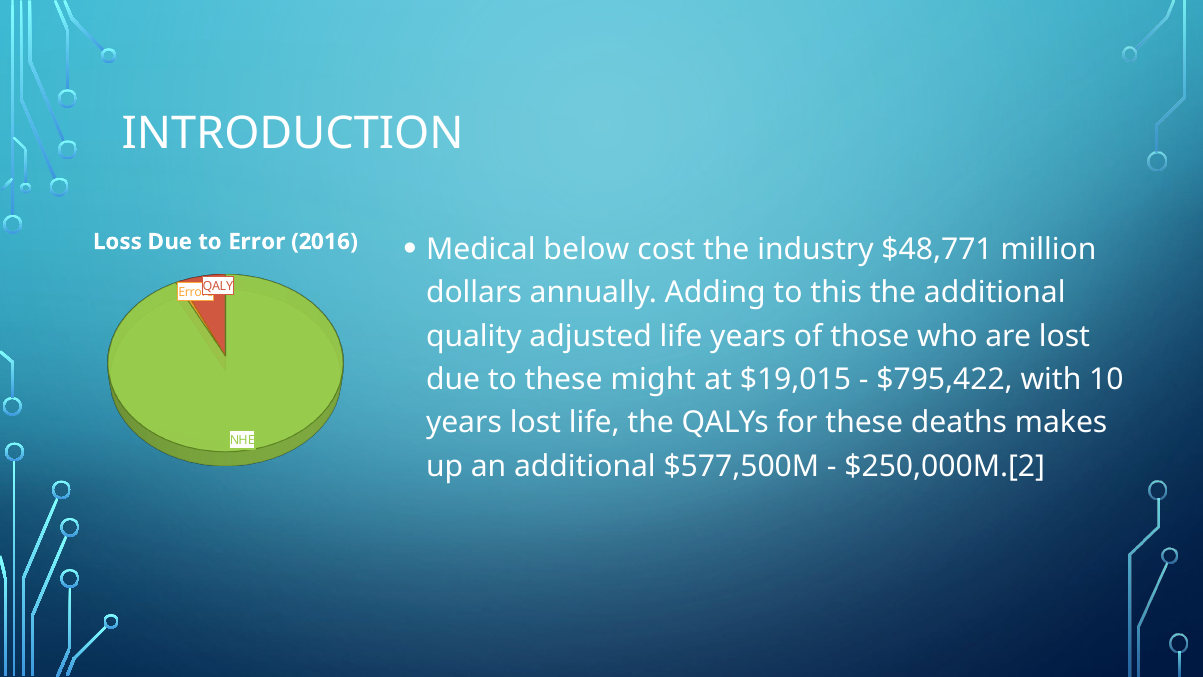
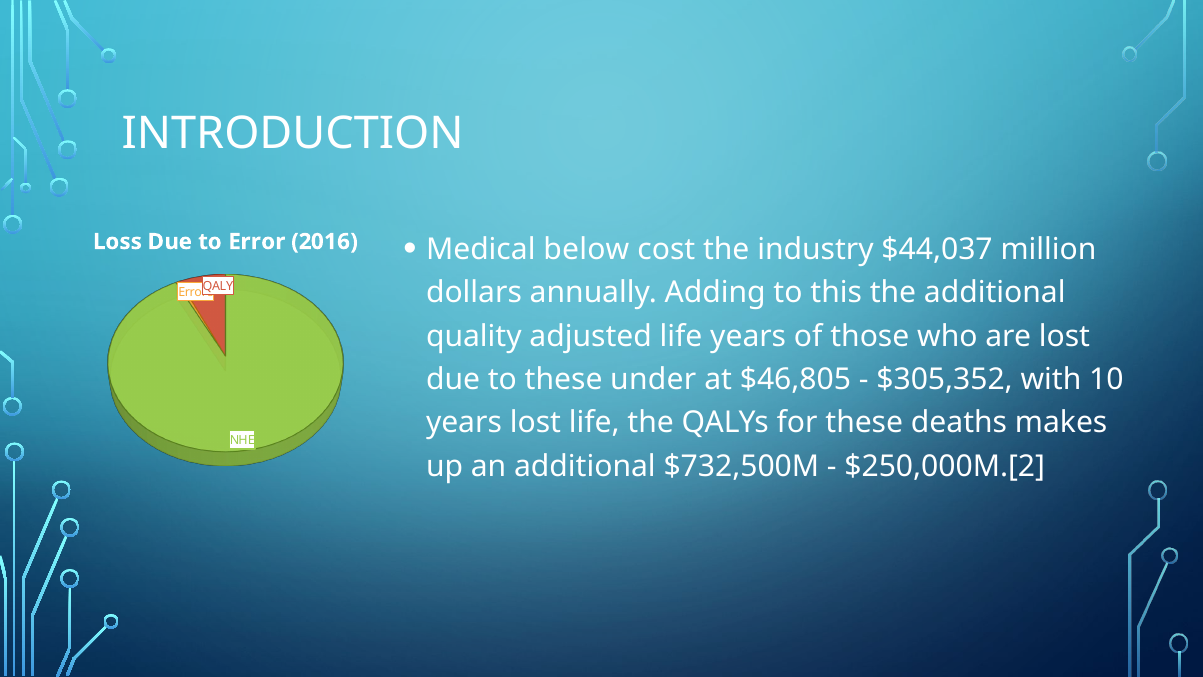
$48,771: $48,771 -> $44,037 (937, 250)
might: might -> under (653, 380)
$19,015: $19,015 -> $46,805 (795, 380)
$795,422: $795,422 -> $305,352 (945, 380)
$577,500M: $577,500M -> $732,500M (741, 466)
